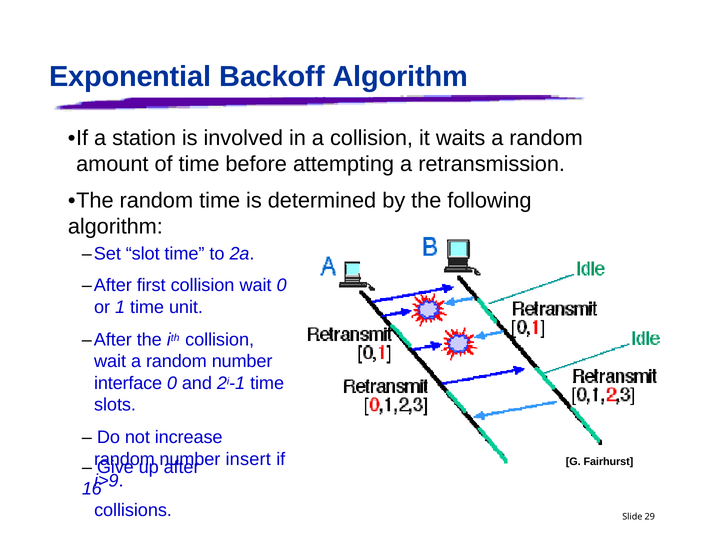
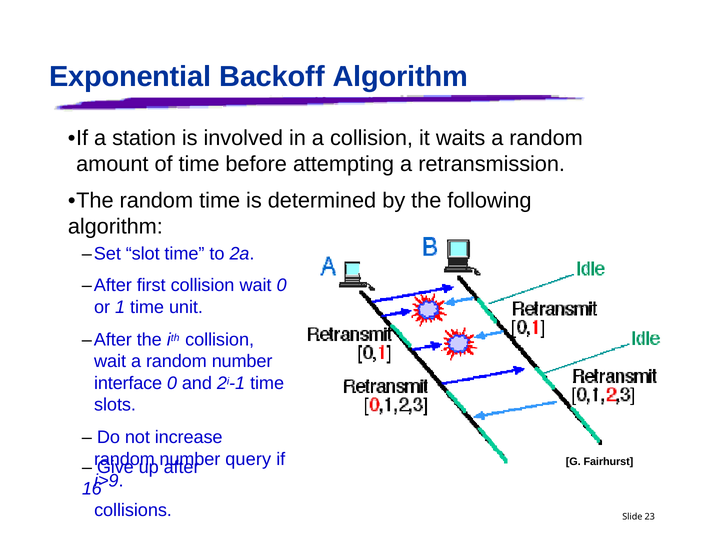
insert: insert -> query (248, 460)
29: 29 -> 23 (650, 517)
